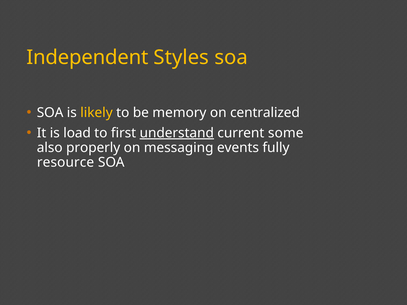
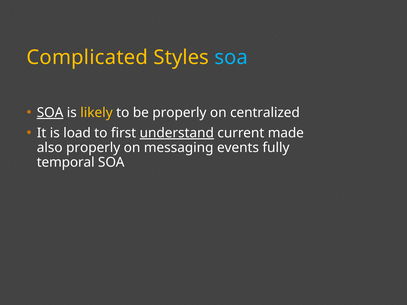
Independent: Independent -> Complicated (87, 57)
soa colour: yellow -> light blue (231, 57)
SOA underline: none -> present (50, 113)
be memory: memory -> properly (179, 113)
some: some -> made (286, 133)
resource: resource -> temporal (66, 162)
